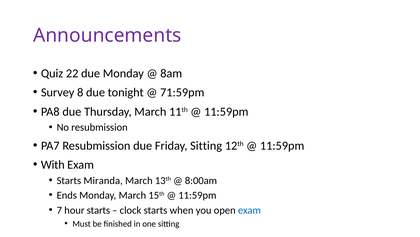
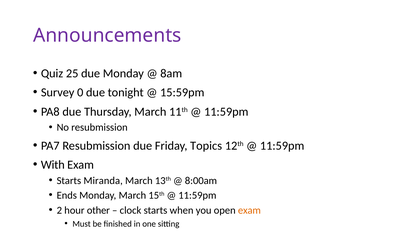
22: 22 -> 25 (72, 73)
8: 8 -> 0 (80, 92)
71:59pm: 71:59pm -> 15:59pm (182, 92)
Friday Sitting: Sitting -> Topics (206, 145)
7: 7 -> 2 (59, 210)
hour starts: starts -> other (98, 210)
exam colour: blue -> orange (249, 210)
